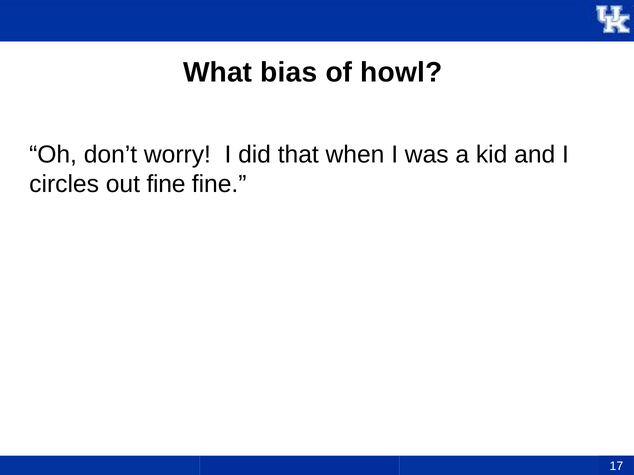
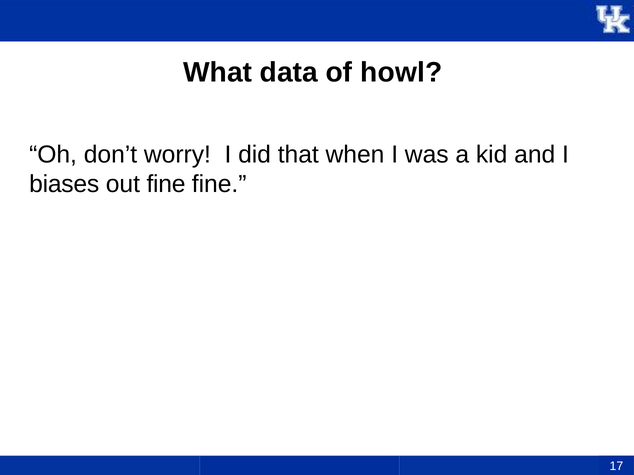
bias: bias -> data (289, 73)
circles: circles -> biases (64, 184)
